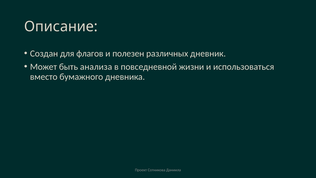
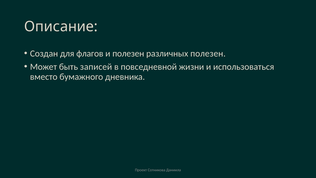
различных дневник: дневник -> полезен (208, 53)
анализа: анализа -> записей (96, 67)
